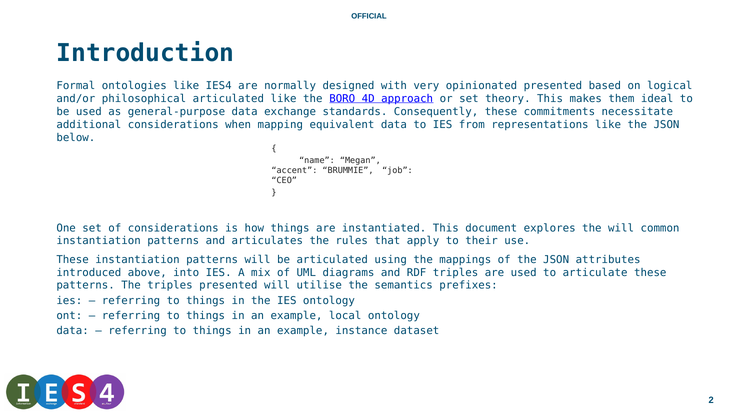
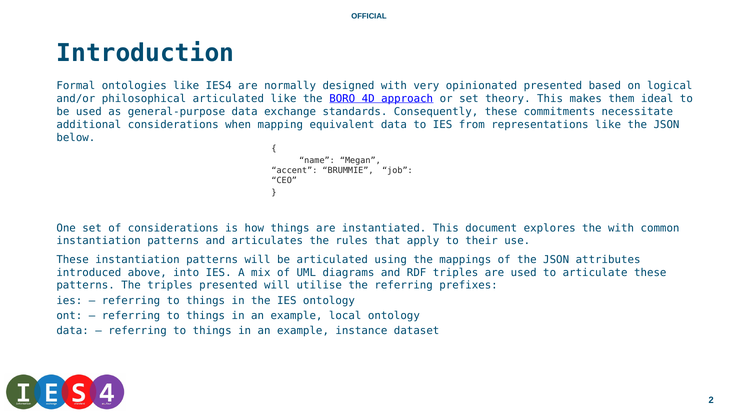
the will: will -> with (621, 228)
the semantics: semantics -> referring (404, 285)
